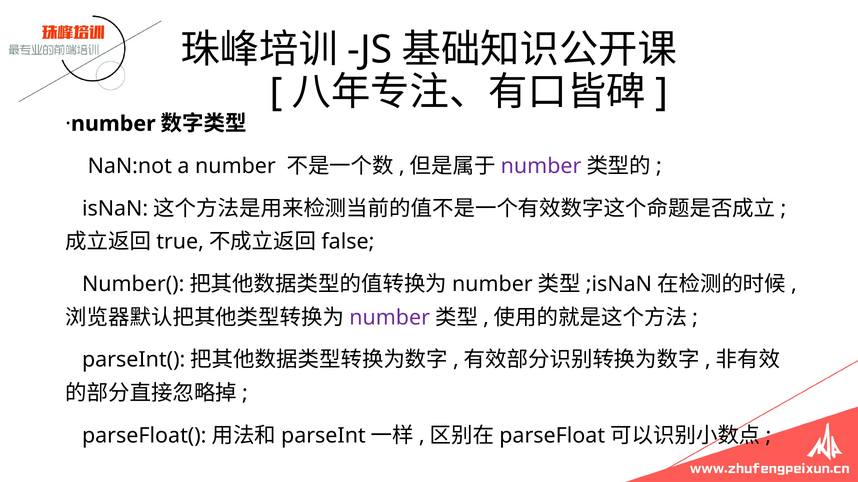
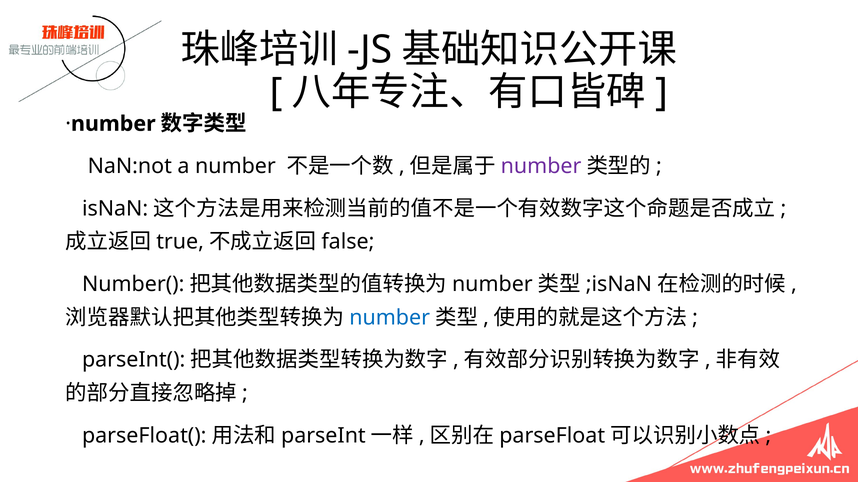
number colour: purple -> blue (390, 318)
